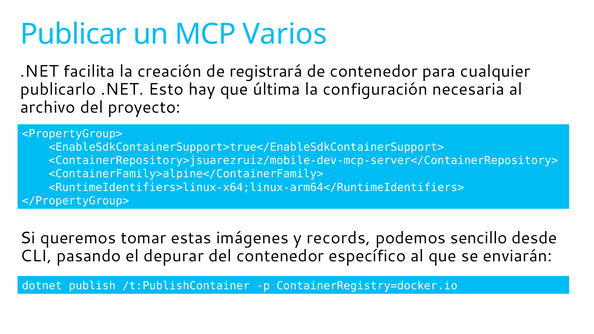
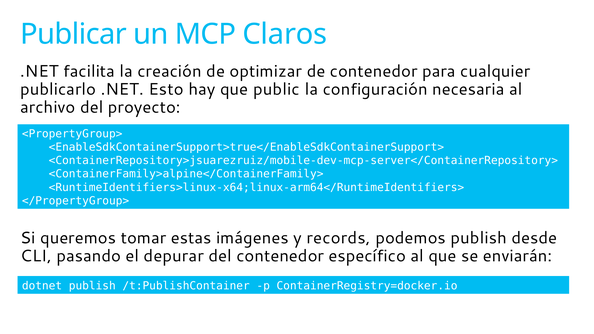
Varios: Varios -> Claros (285, 34)
registrará: registrará -> optimizar (266, 71)
última: última -> public (276, 89)
podemos sencillo: sencillo -> publish (479, 238)
